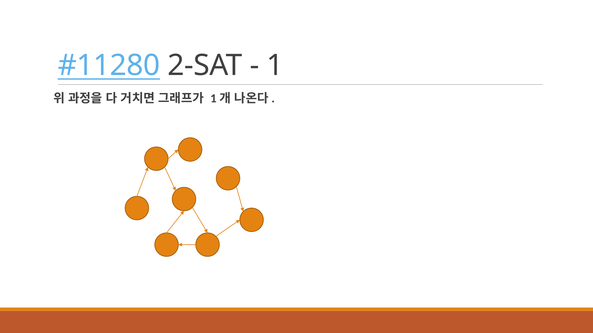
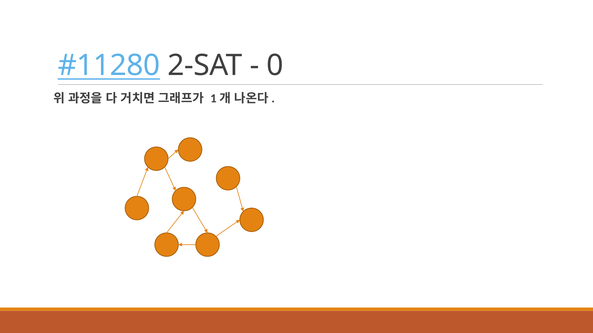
1: 1 -> 0 (275, 66)
